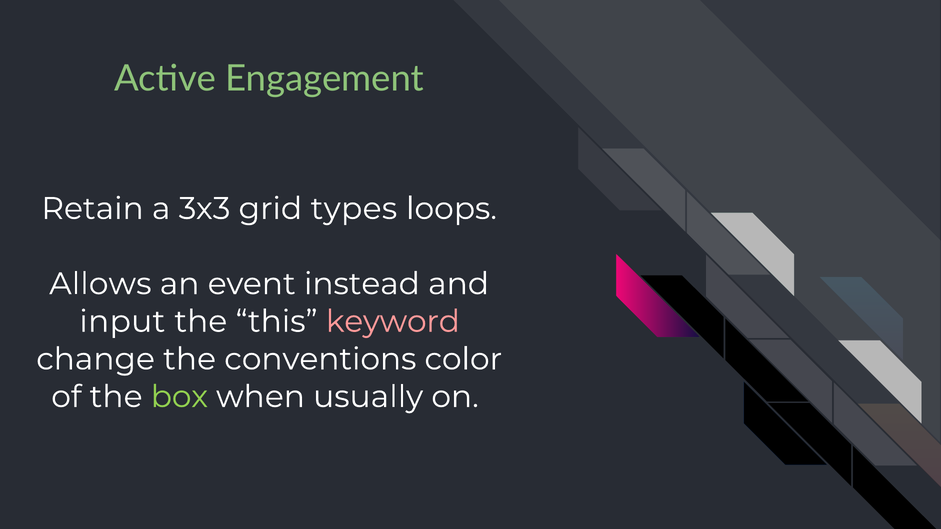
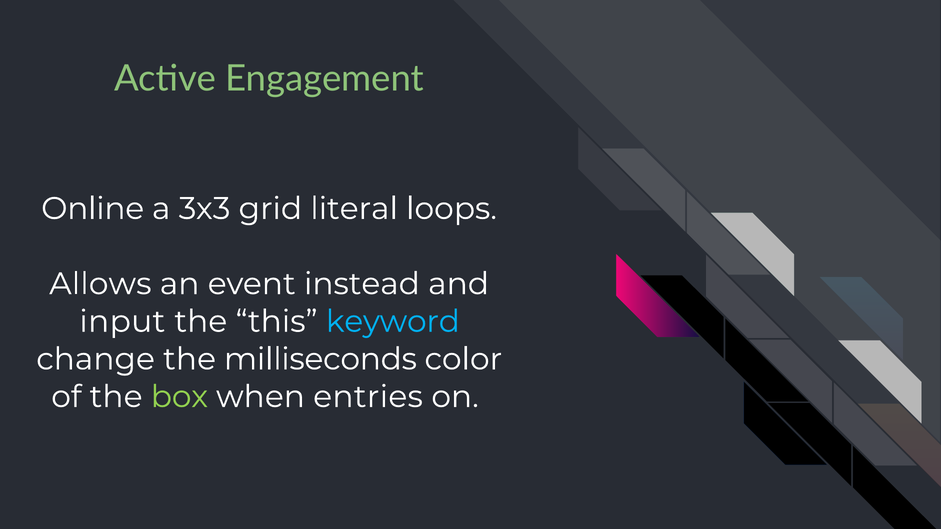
Retain: Retain -> Online (93, 209)
types: types -> literal (354, 209)
keyword colour: pink -> light blue (393, 322)
conventions: conventions -> milliseconds (320, 359)
usually: usually -> entries (368, 397)
